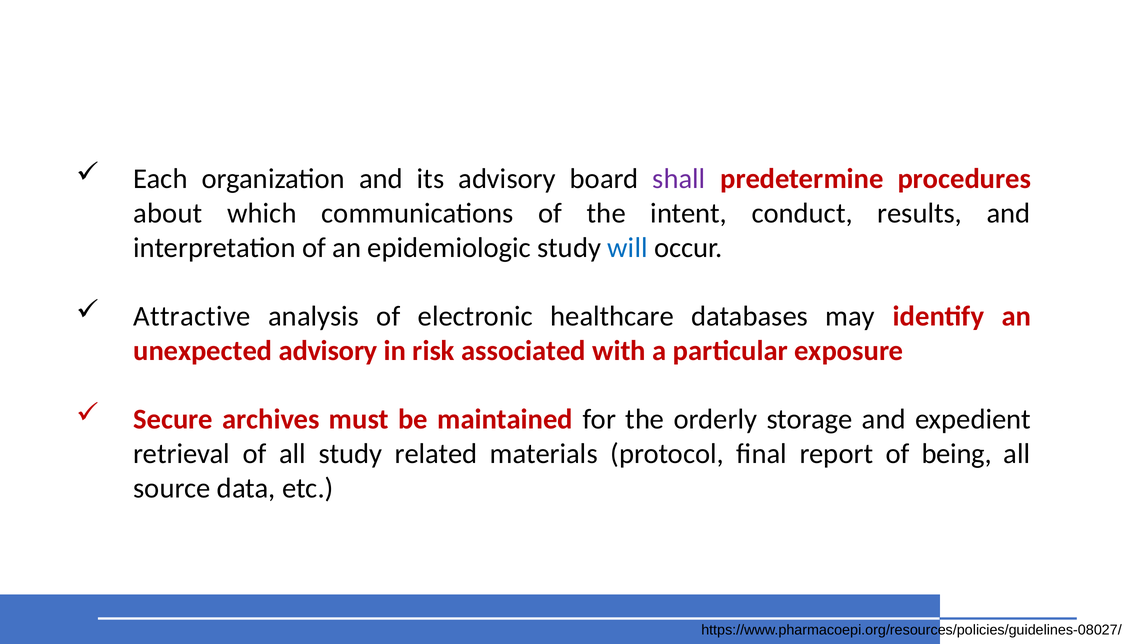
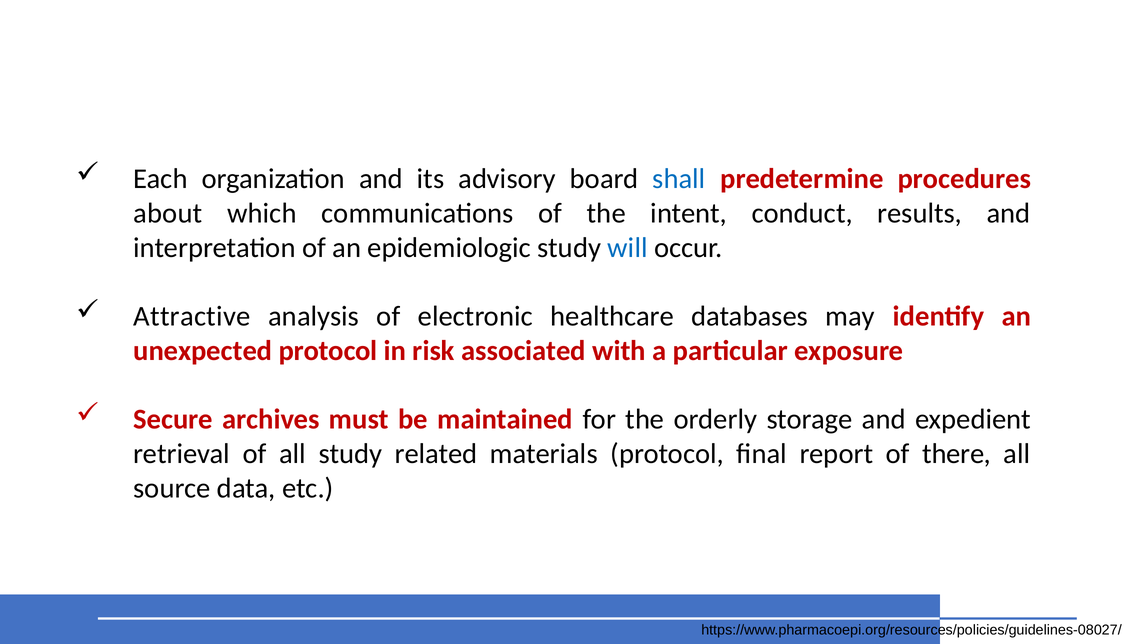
shall colour: purple -> blue (679, 179)
unexpected advisory: advisory -> protocol (328, 351)
being: being -> there (957, 454)
